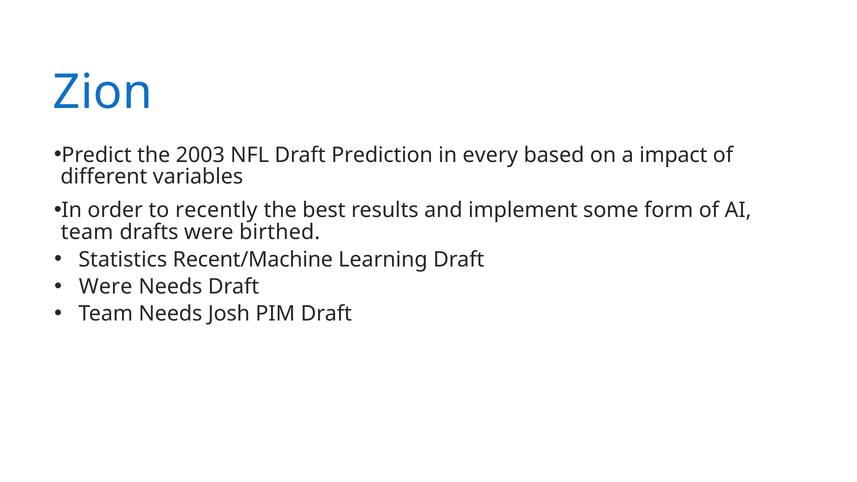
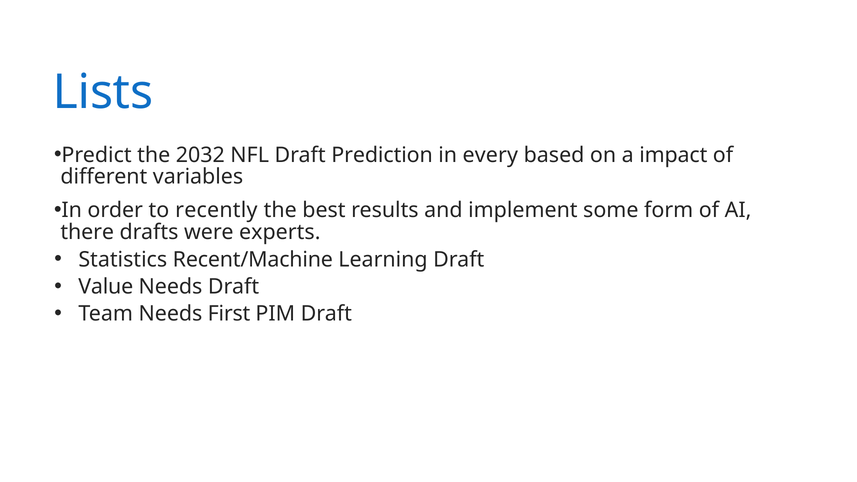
Zion: Zion -> Lists (103, 92)
2003: 2003 -> 2032 (200, 155)
team: team -> there (87, 232)
birthed: birthed -> experts (280, 232)
Were: Were -> Value (106, 287)
Josh: Josh -> First (229, 314)
